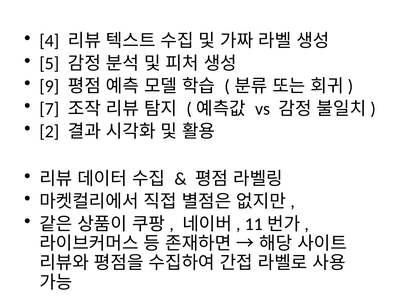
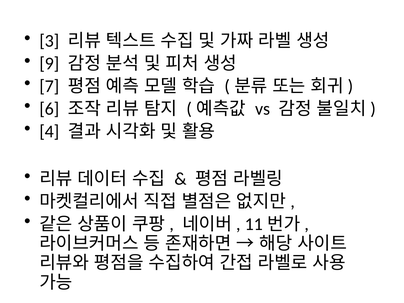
4: 4 -> 3 (49, 41)
5: 5 -> 9 (49, 64)
9: 9 -> 7 (49, 86)
7: 7 -> 6 (49, 109)
2: 2 -> 4 (49, 132)
